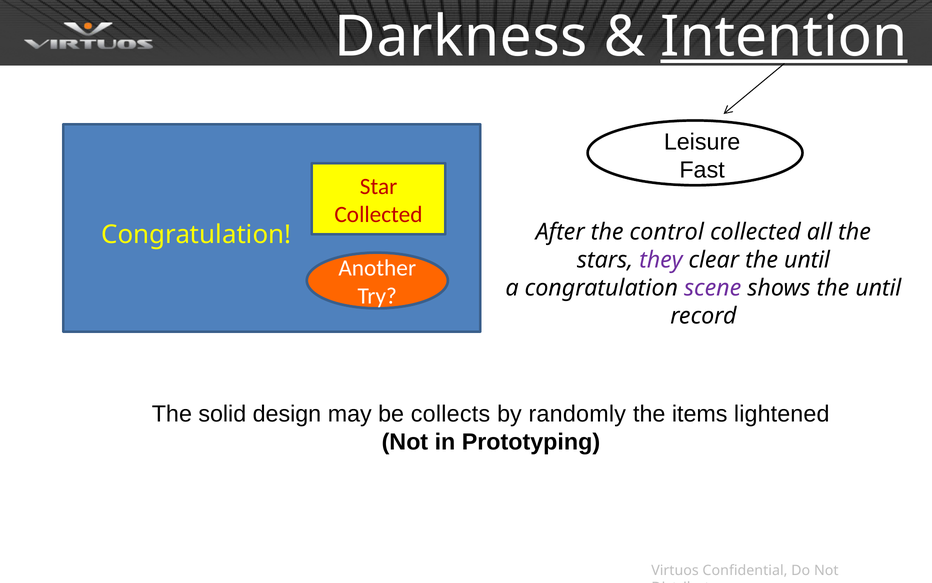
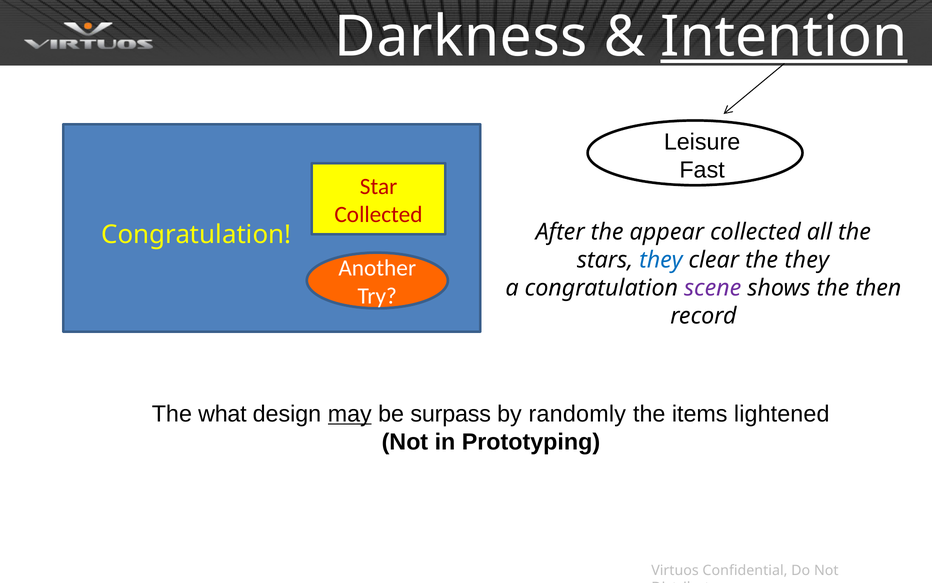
control: control -> appear (667, 232)
they colour: purple -> blue (661, 260)
clear the until: until -> they (807, 260)
shows the until: until -> then (878, 288)
solid: solid -> what (222, 414)
may underline: none -> present (350, 414)
collects: collects -> surpass (451, 414)
